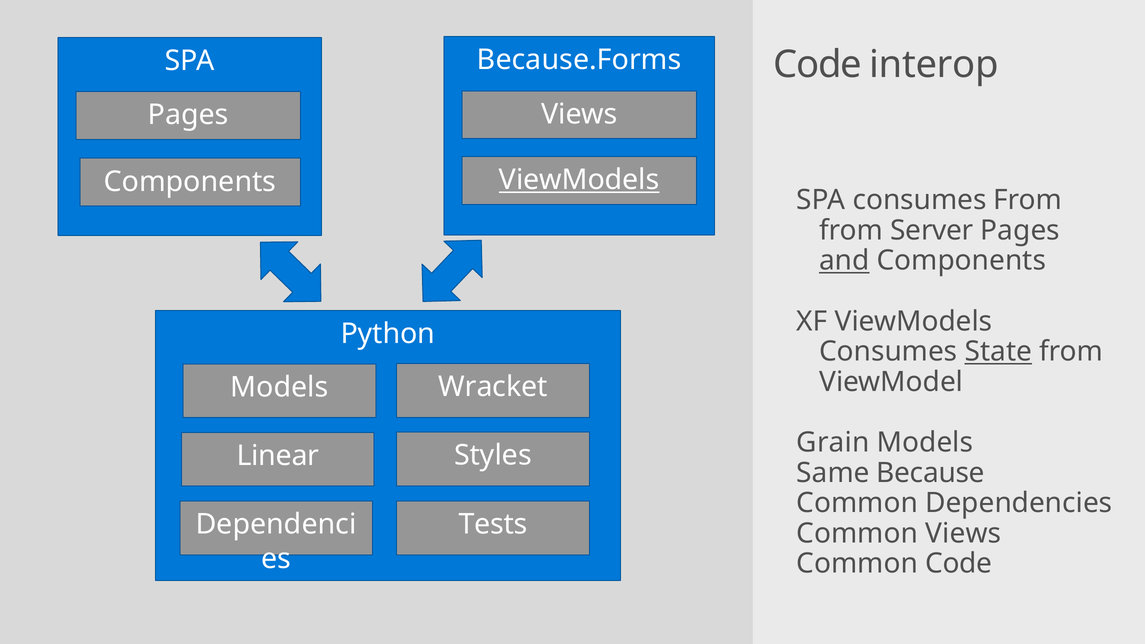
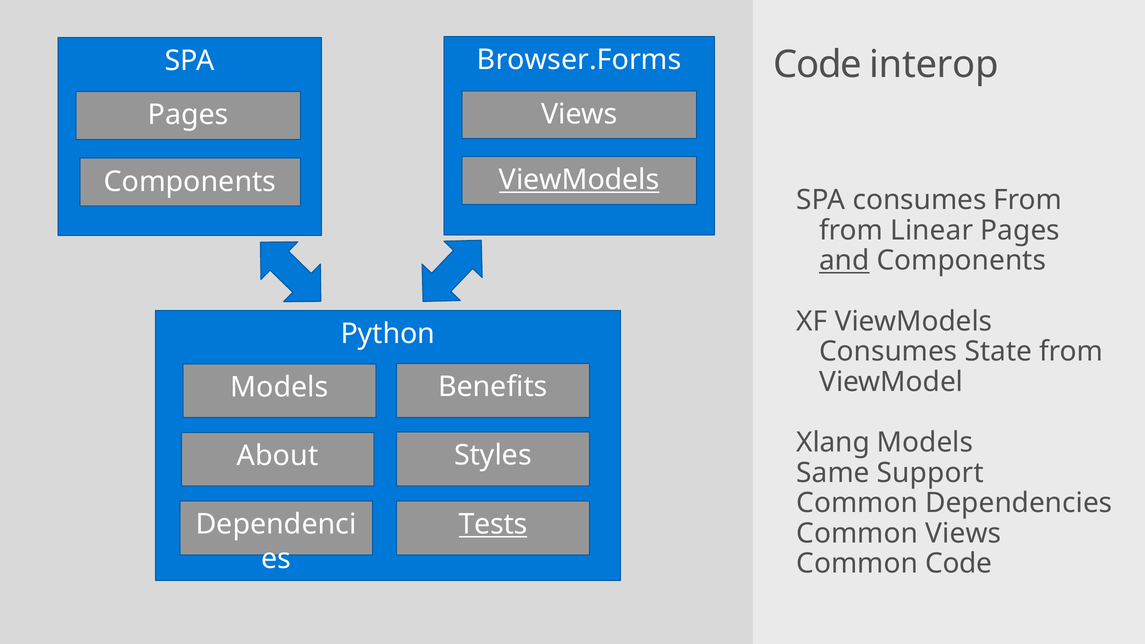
Because.Forms: Because.Forms -> Browser.Forms (579, 60)
Server: Server -> Linear (932, 230)
State underline: present -> none (998, 352)
Wracket: Wracket -> Benefits (493, 387)
Grain: Grain -> Xlang (833, 442)
Linear: Linear -> About (278, 456)
Because: Because -> Support (930, 473)
Tests underline: none -> present (493, 525)
